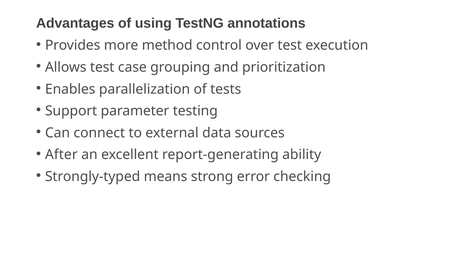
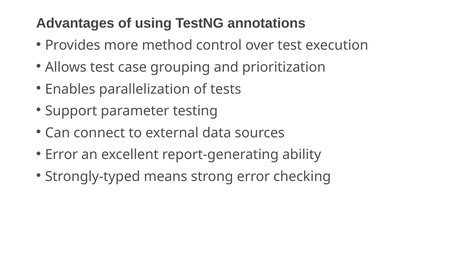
After: After -> Error (61, 155)
